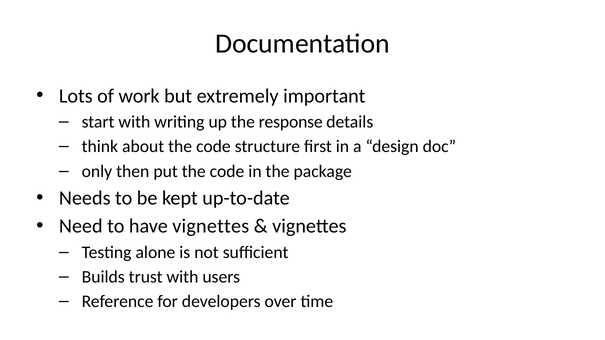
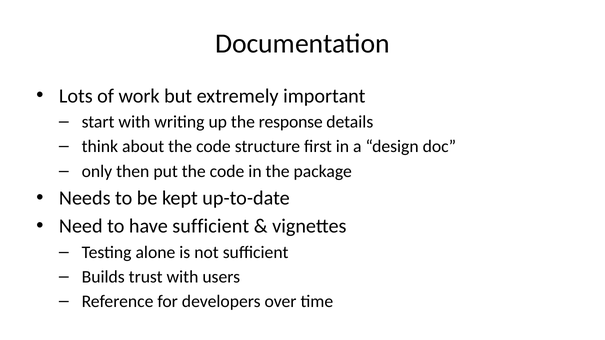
have vignettes: vignettes -> sufficient (211, 227)
